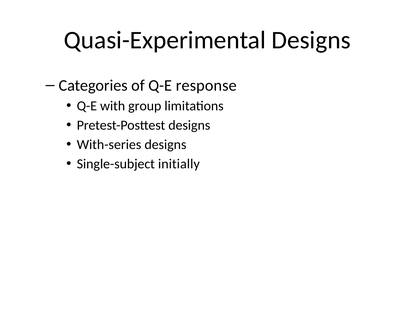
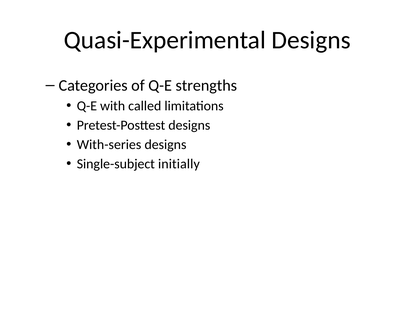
response: response -> strengths (206, 86)
group: group -> called (145, 106)
